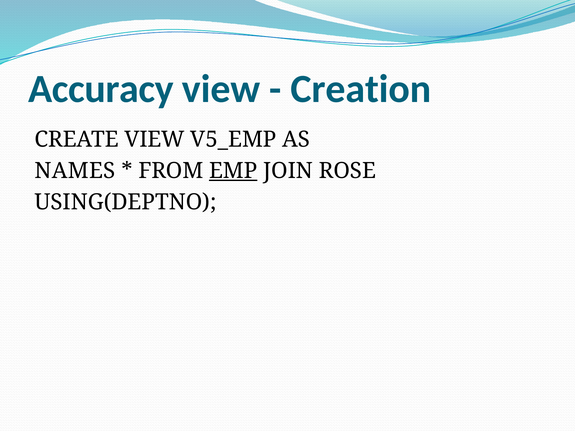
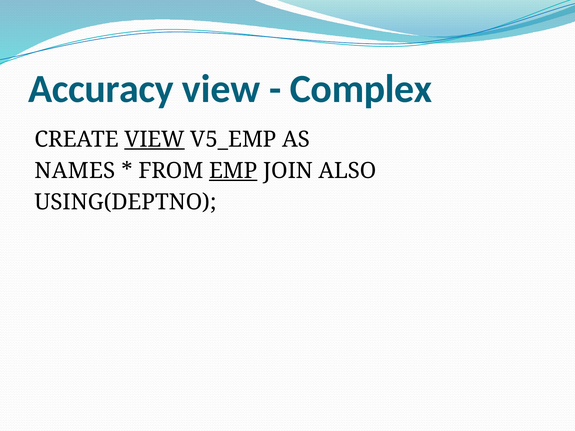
Creation: Creation -> Complex (361, 89)
VIEW underline: none -> present (155, 140)
ROSE: ROSE -> ALSO (347, 171)
